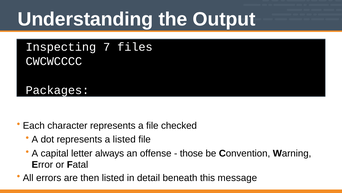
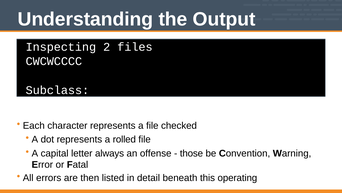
7: 7 -> 2 (107, 47)
Packages: Packages -> Subclass (57, 90)
a listed: listed -> rolled (124, 139)
message: message -> operating (237, 177)
